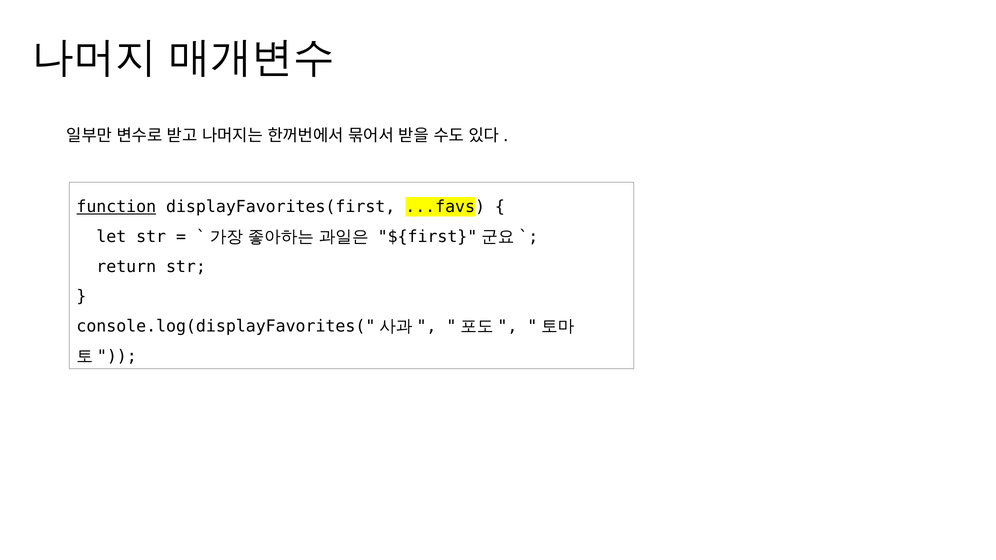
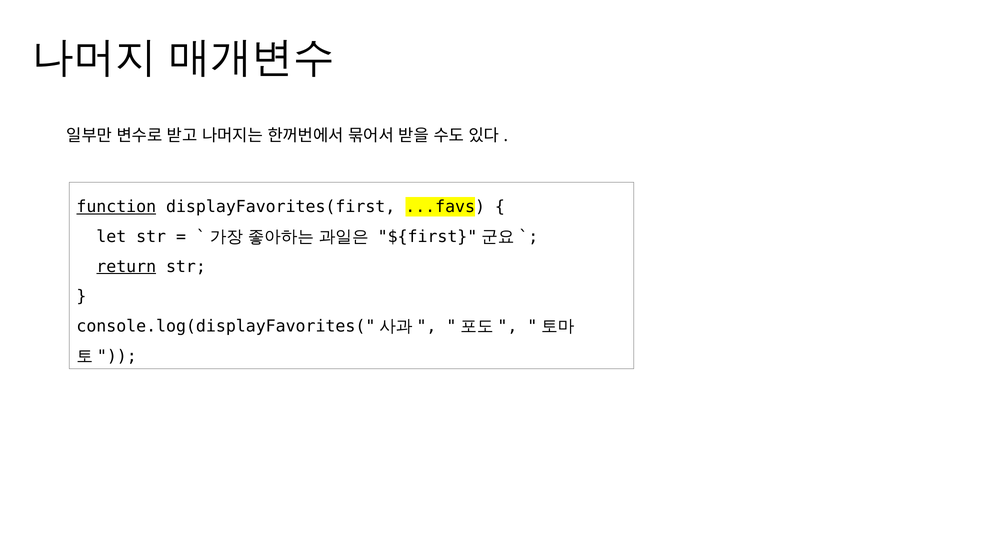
return underline: none -> present (126, 267)
